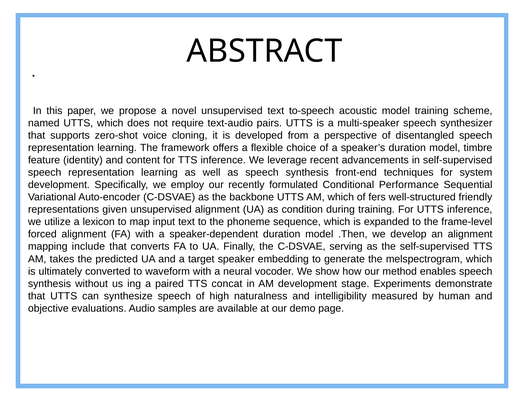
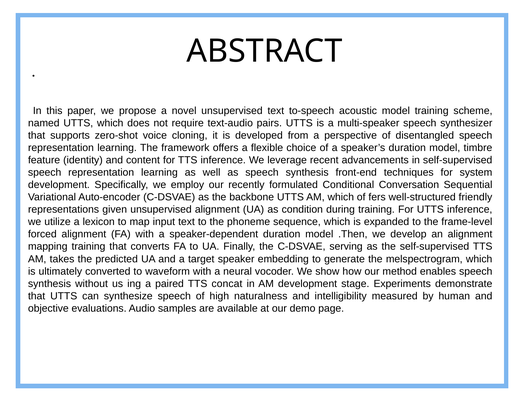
Performance: Performance -> Conversation (409, 185)
mapping include: include -> training (88, 246)
